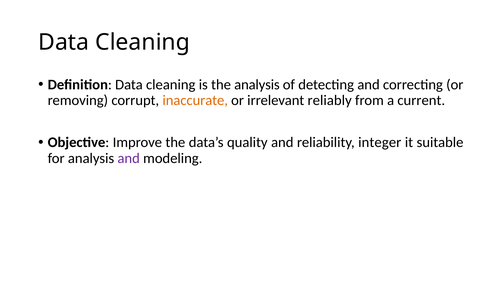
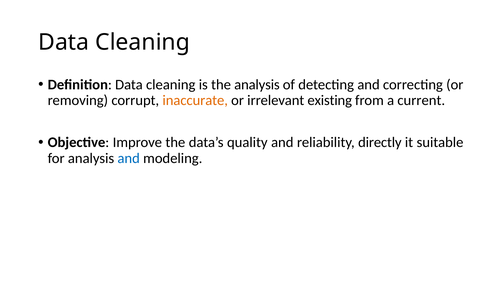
reliably: reliably -> existing (330, 101)
integer: integer -> directly (380, 143)
and colour: purple -> blue (129, 158)
